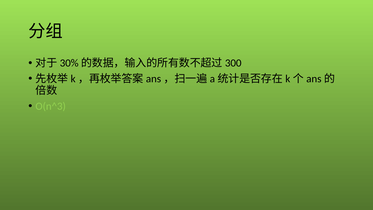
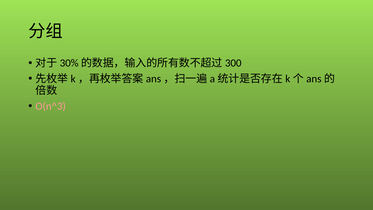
O(n^3 colour: light green -> pink (51, 106)
